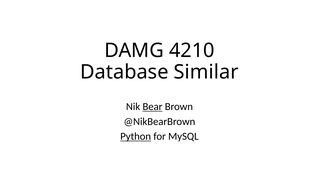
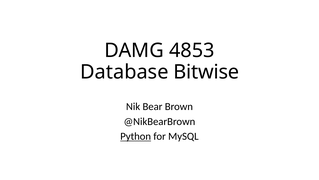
4210: 4210 -> 4853 (192, 50)
Similar: Similar -> Bitwise (206, 72)
Bear underline: present -> none (152, 106)
